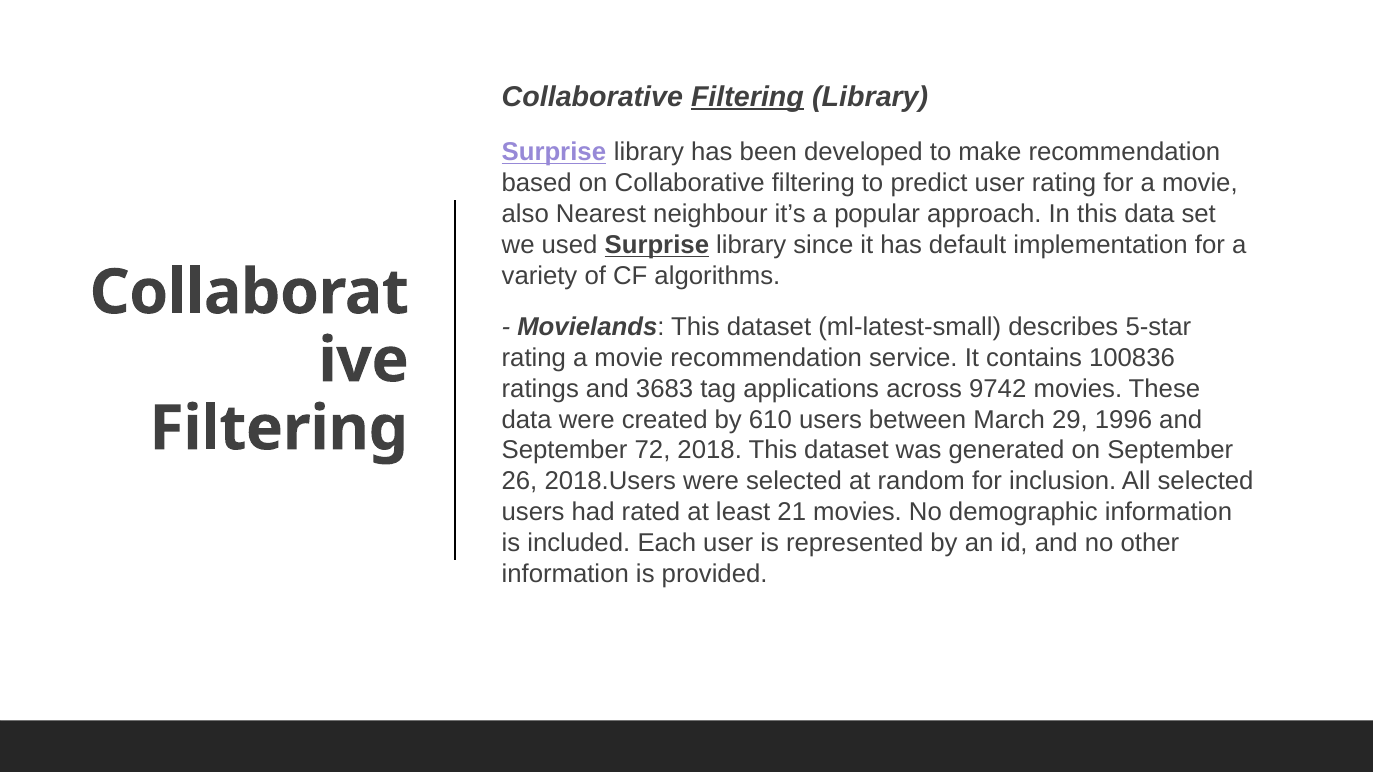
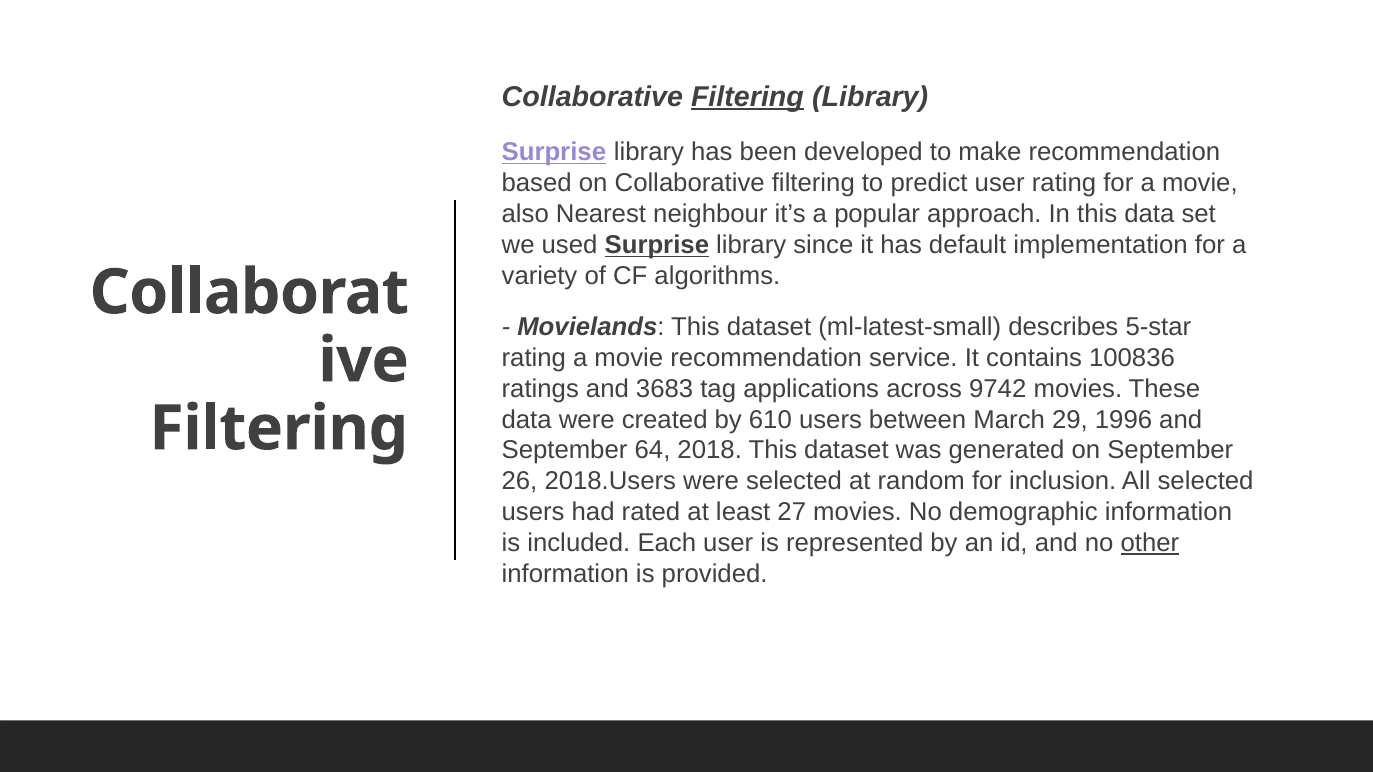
72: 72 -> 64 (653, 451)
21: 21 -> 27 (792, 512)
other underline: none -> present (1150, 543)
